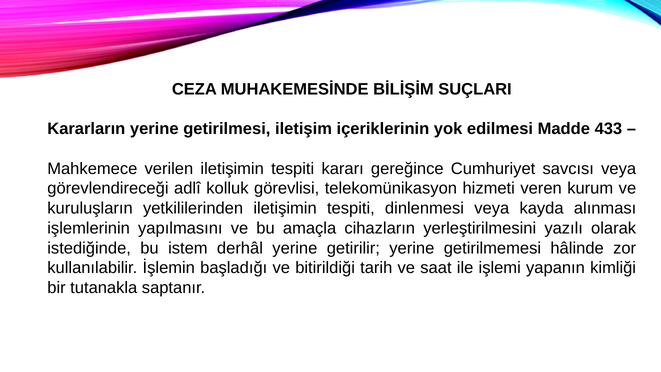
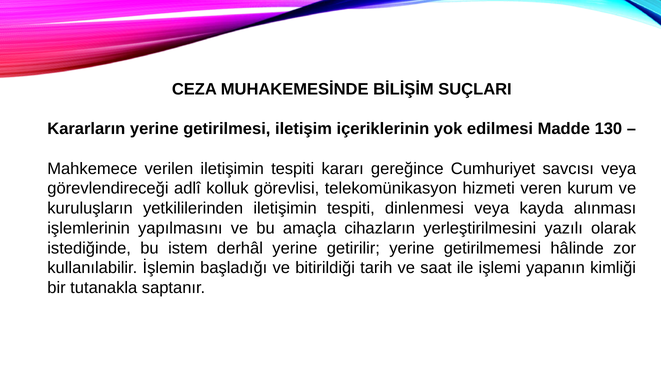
433: 433 -> 130 (608, 129)
